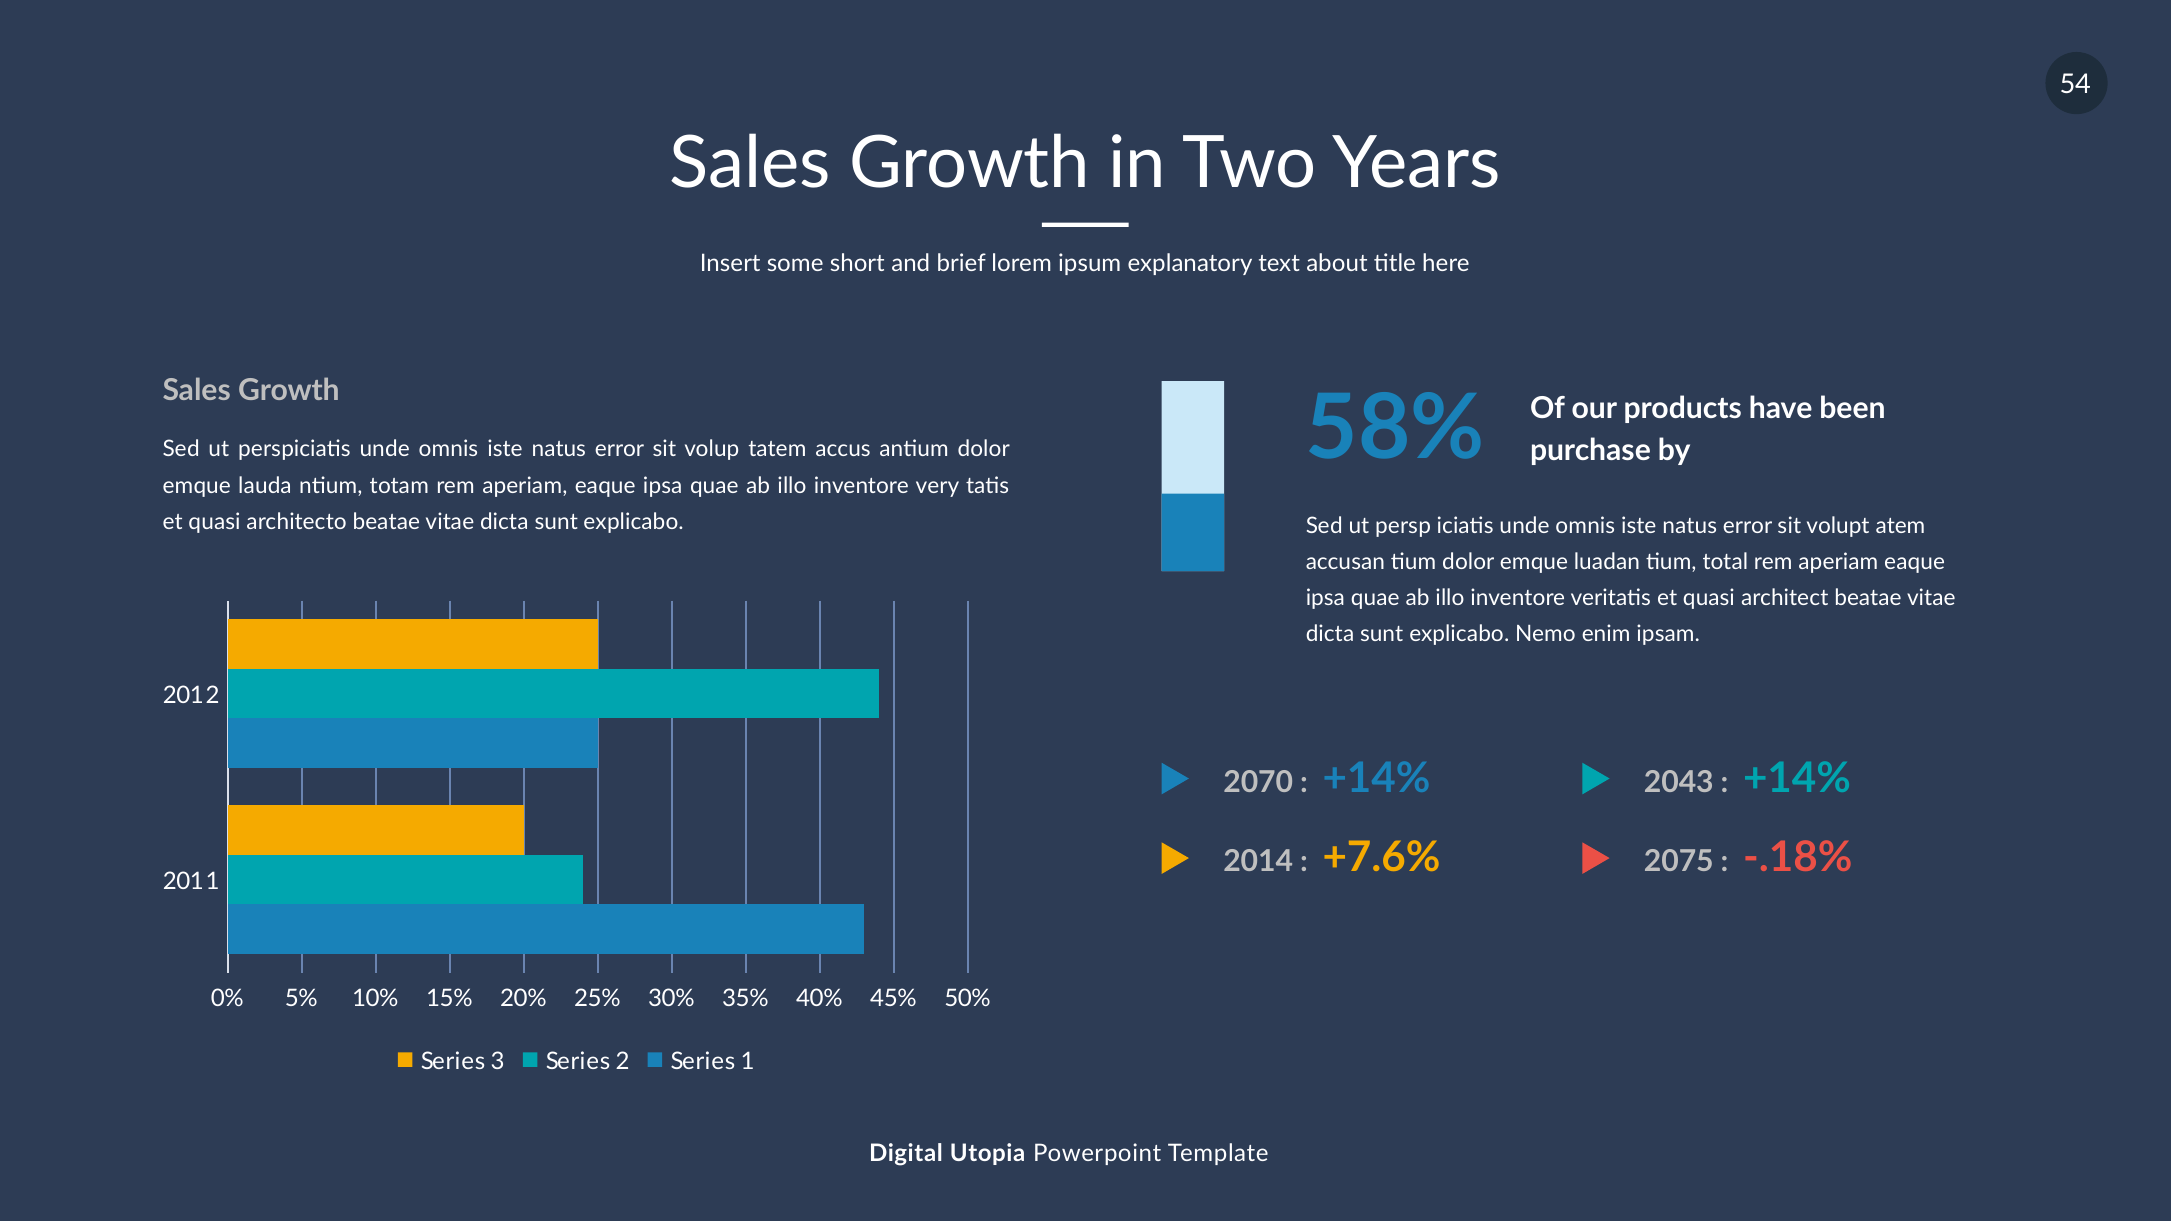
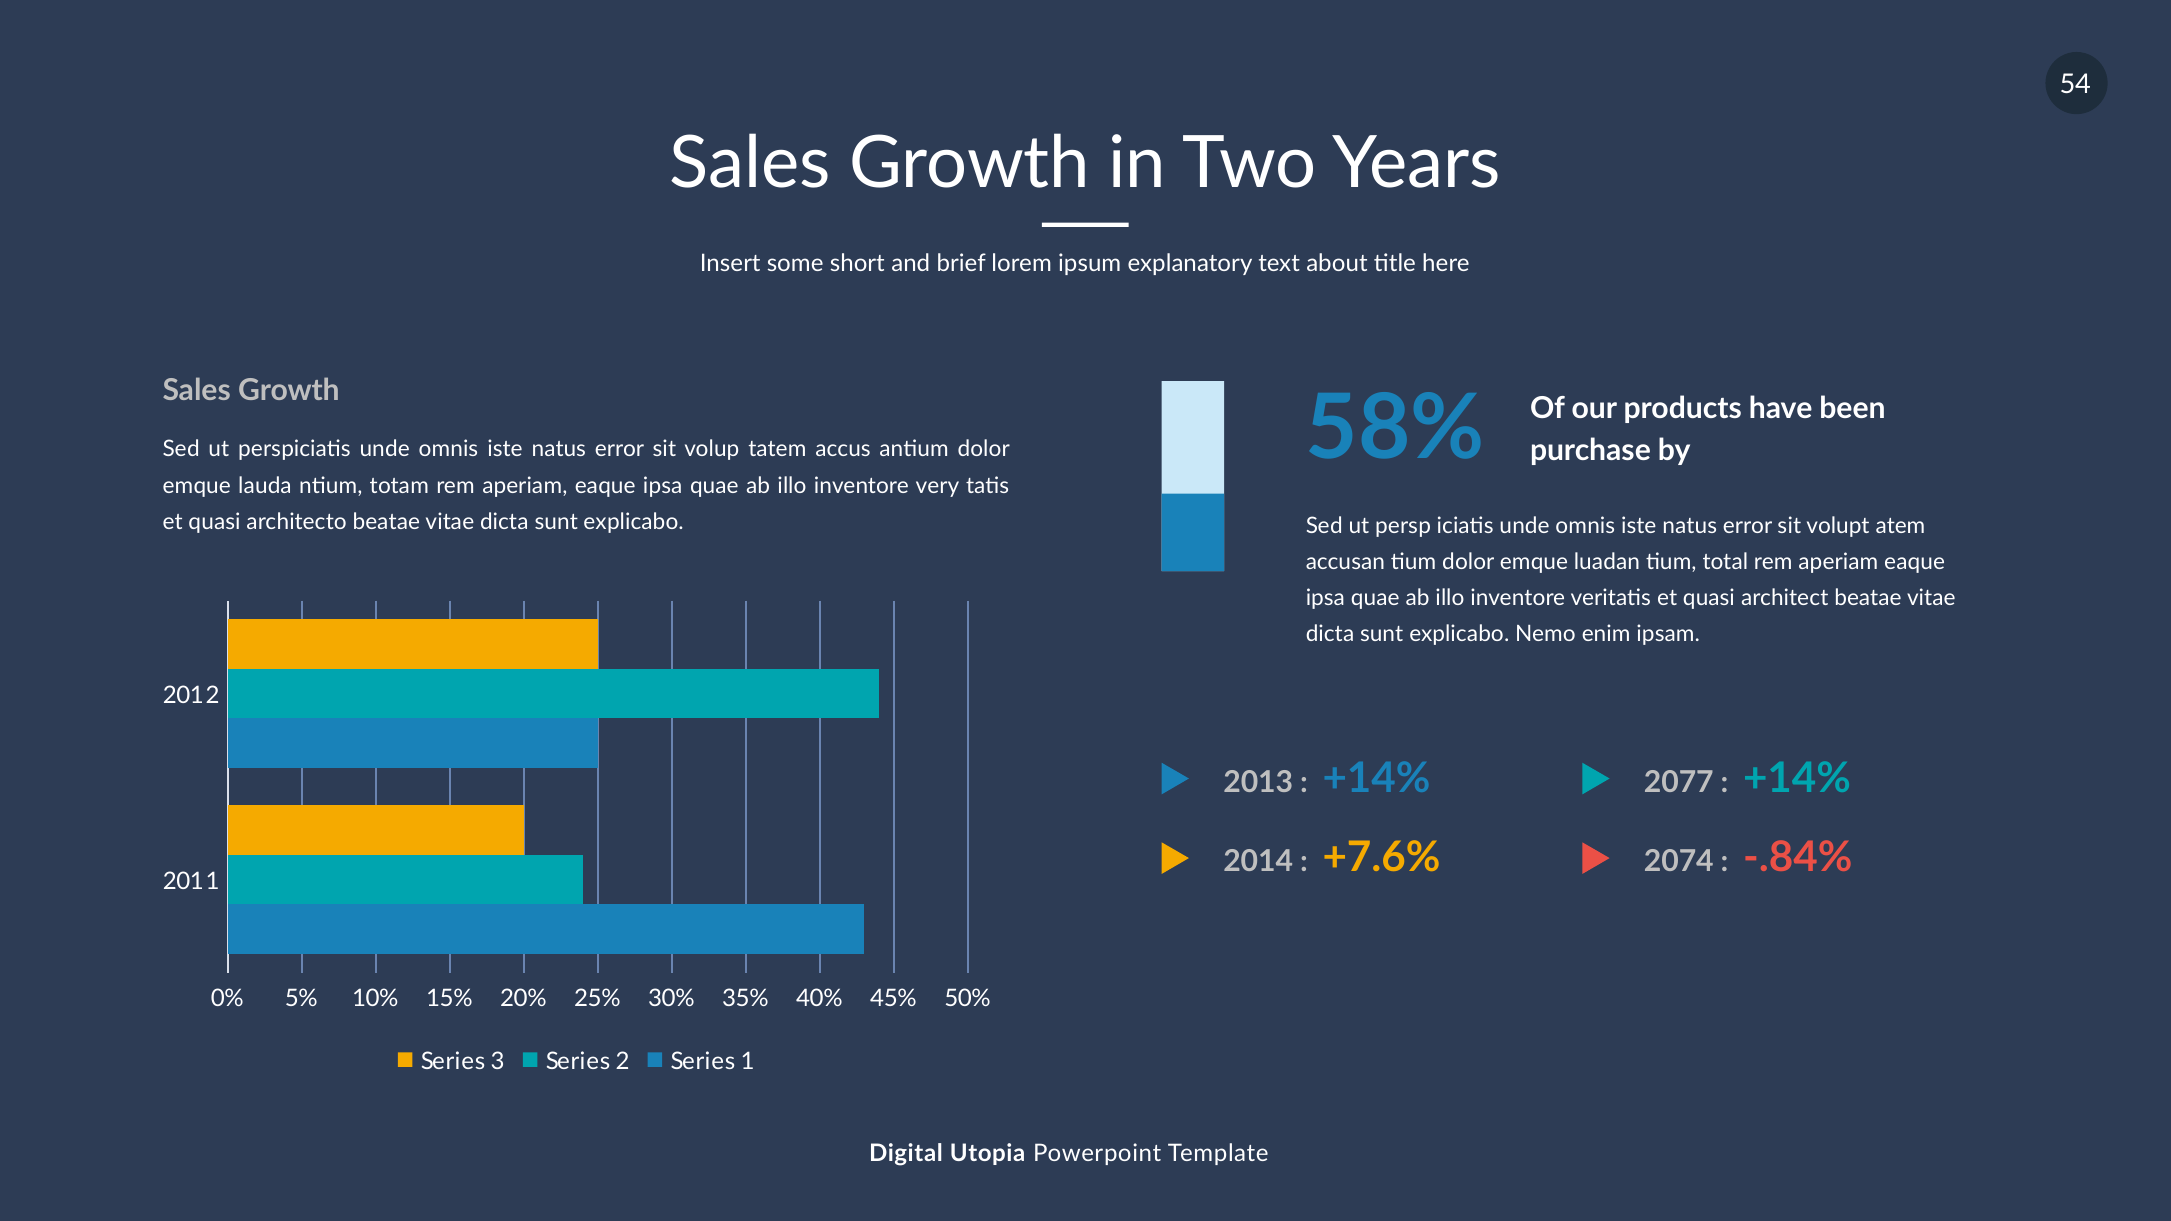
2070: 2070 -> 2013 (1258, 783)
2043: 2043 -> 2077 (1679, 783)
2075: 2075 -> 2074 (1679, 862)
-.18%: -.18% -> -.84% (1798, 858)
